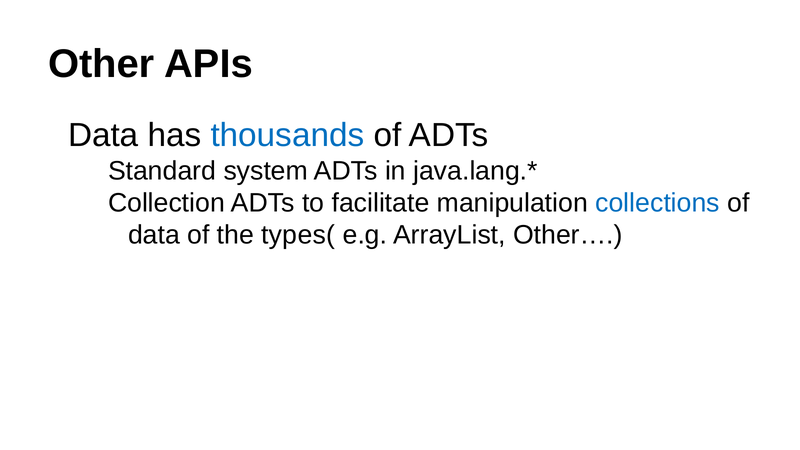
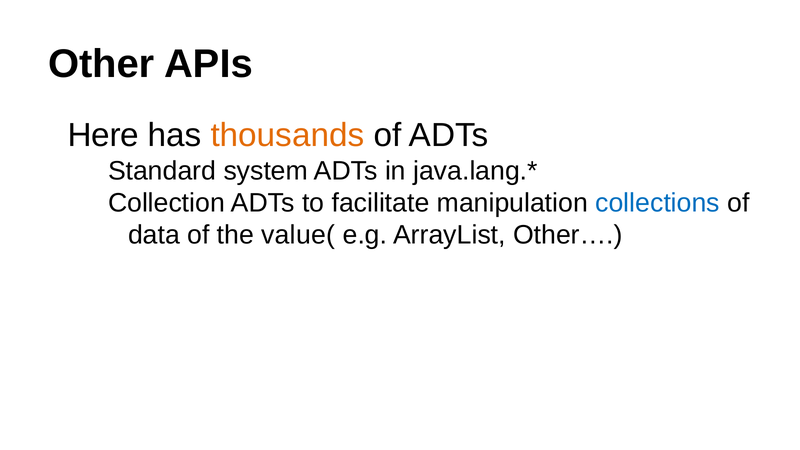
Data: Data -> Here (103, 135)
thousands colour: blue -> orange (287, 135)
types(: types( -> value( (298, 235)
